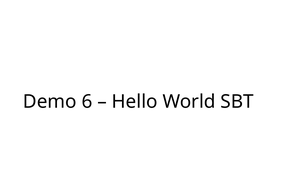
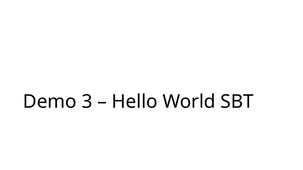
6: 6 -> 3 (87, 102)
